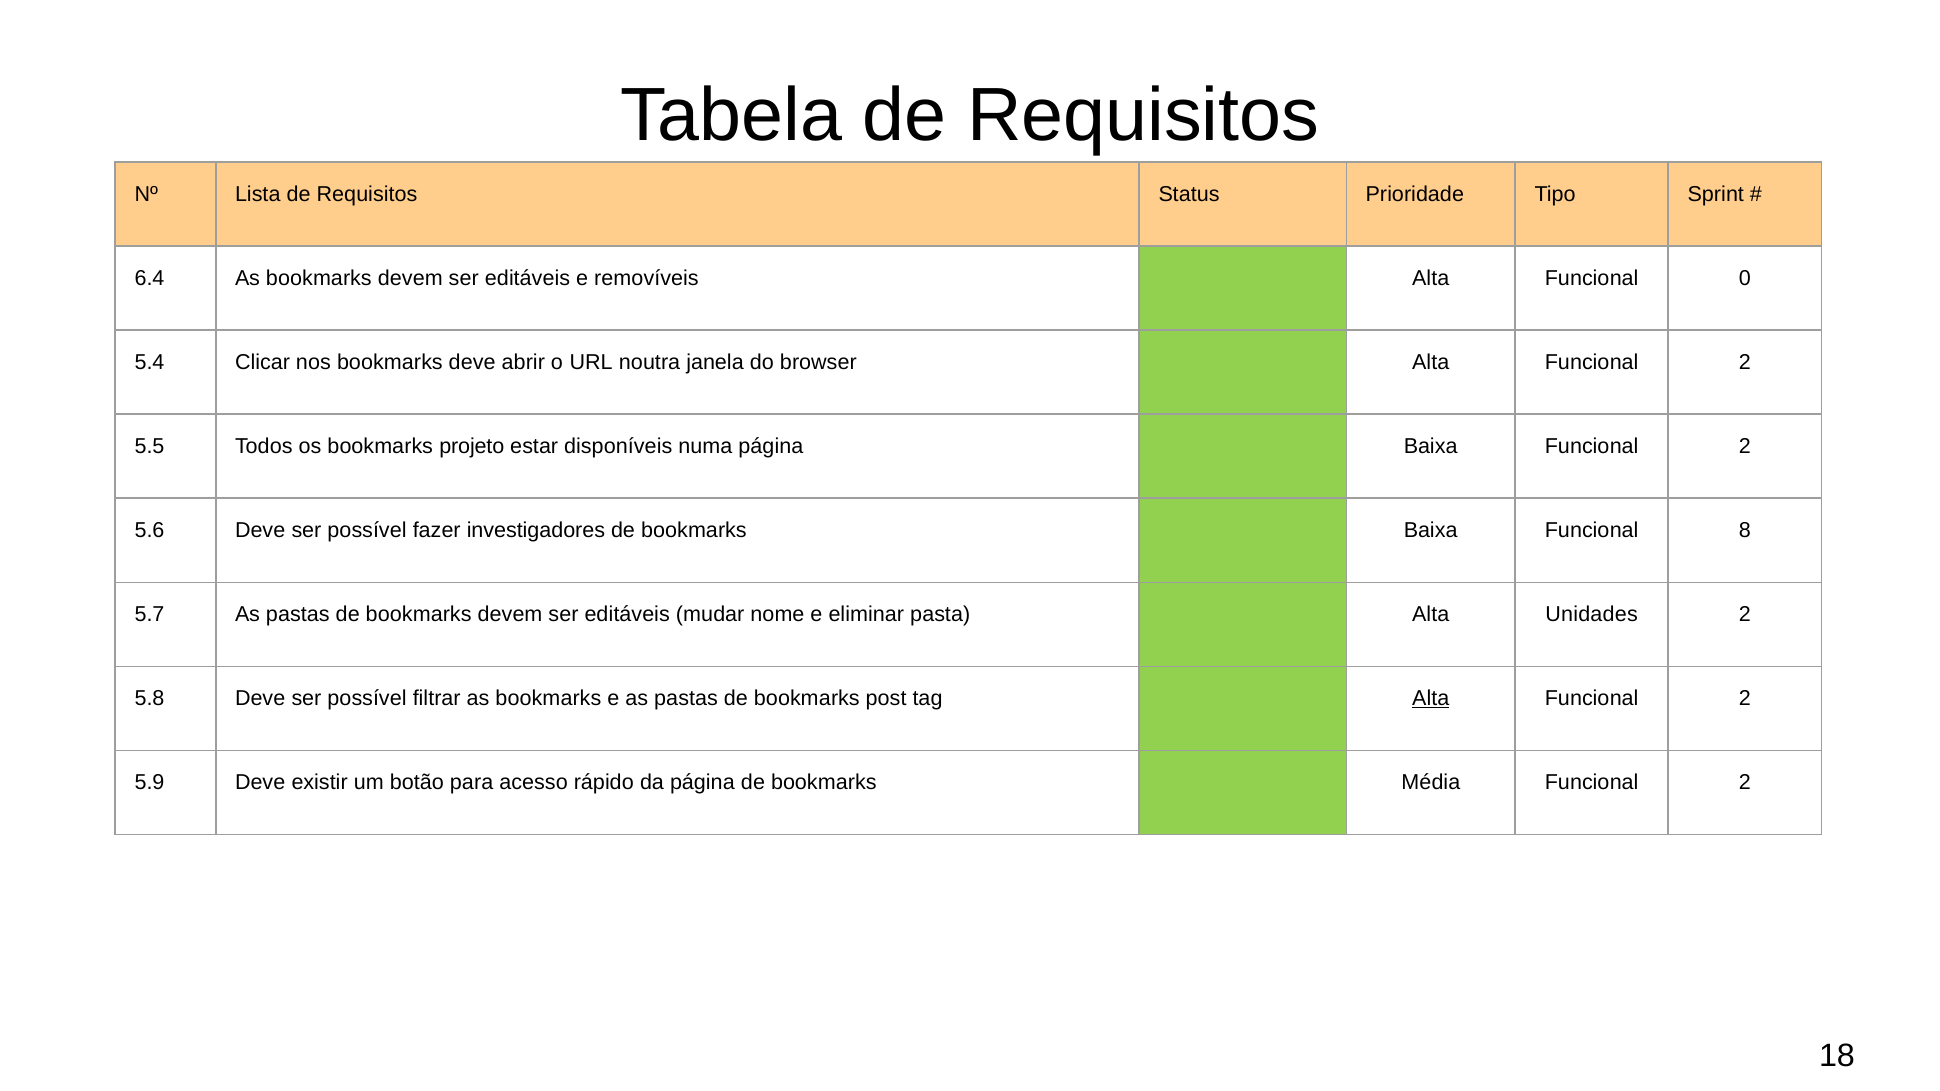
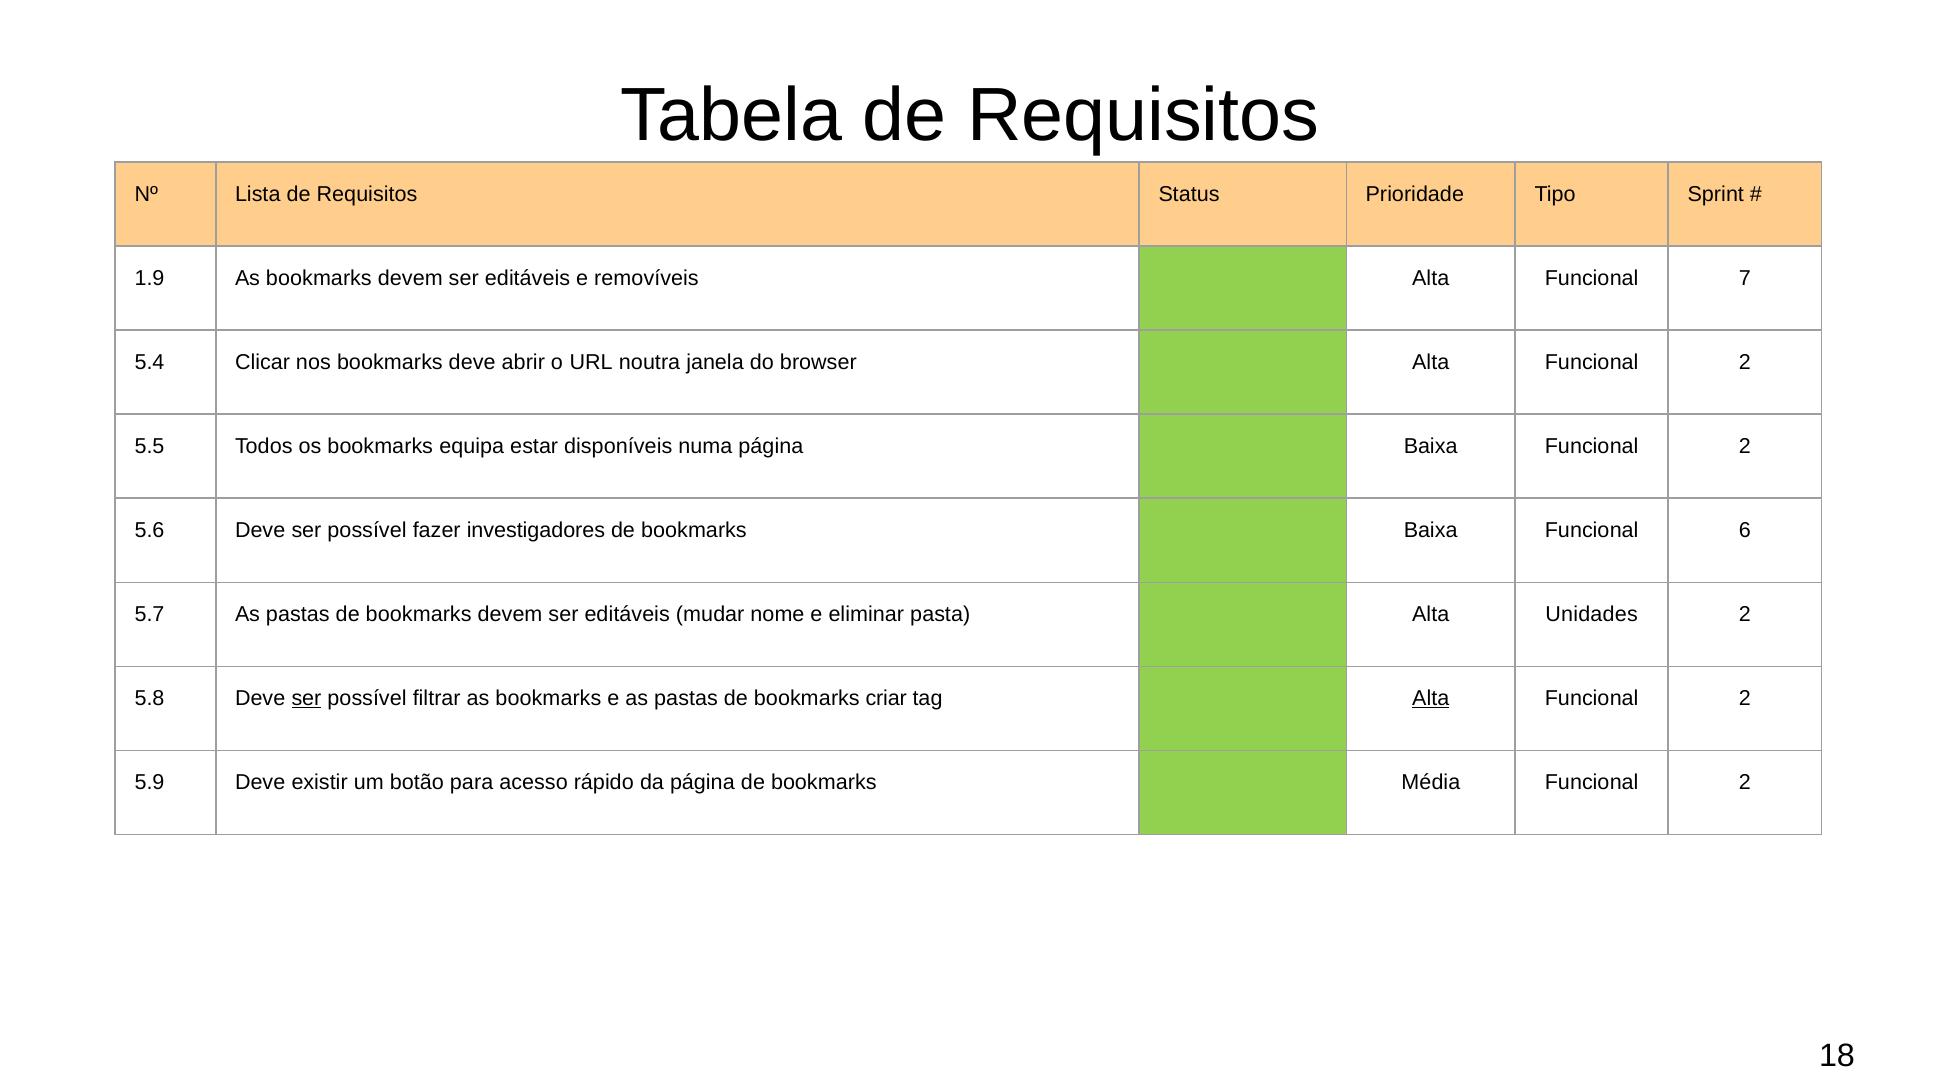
6.4: 6.4 -> 1.9 (150, 278)
0: 0 -> 7 (1745, 278)
projeto: projeto -> equipa (472, 446)
8: 8 -> 6 (1745, 530)
ser underline: none -> present (306, 699)
post: post -> criar (886, 699)
